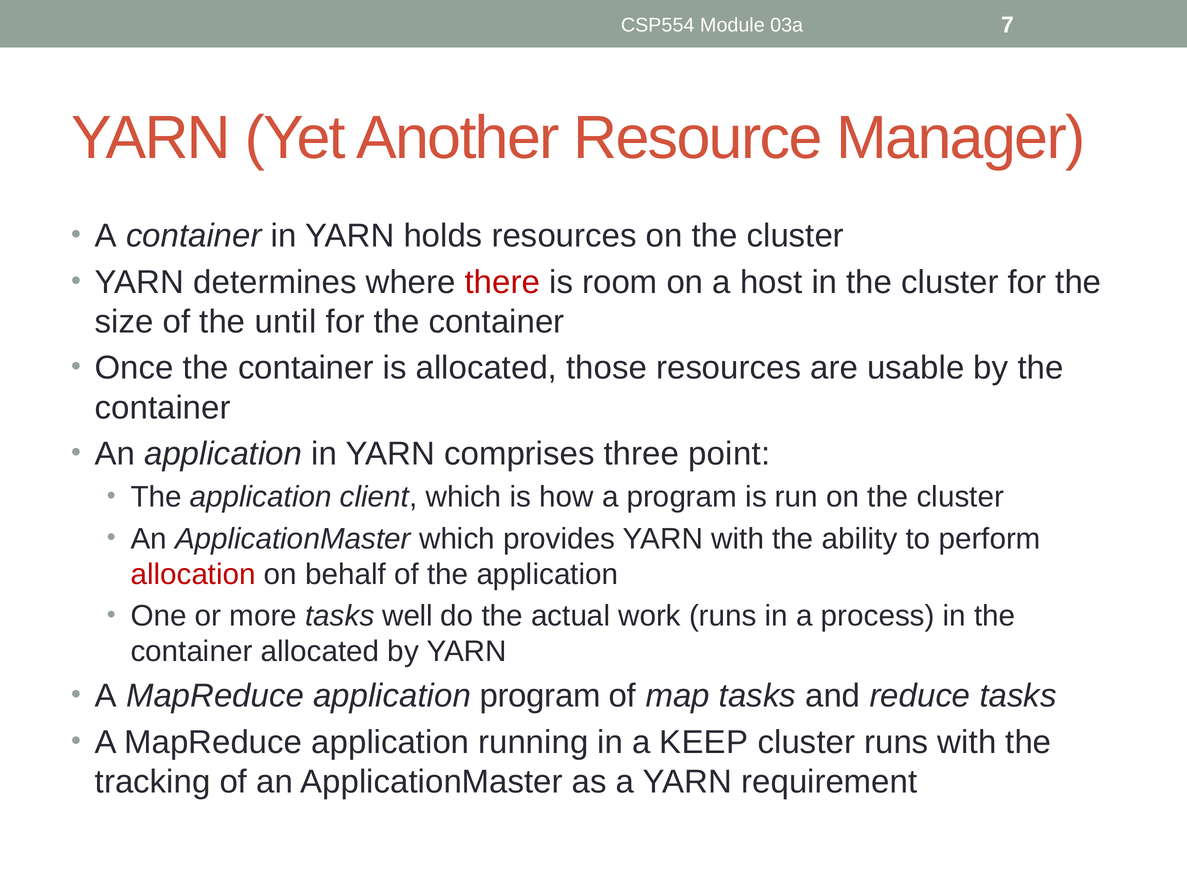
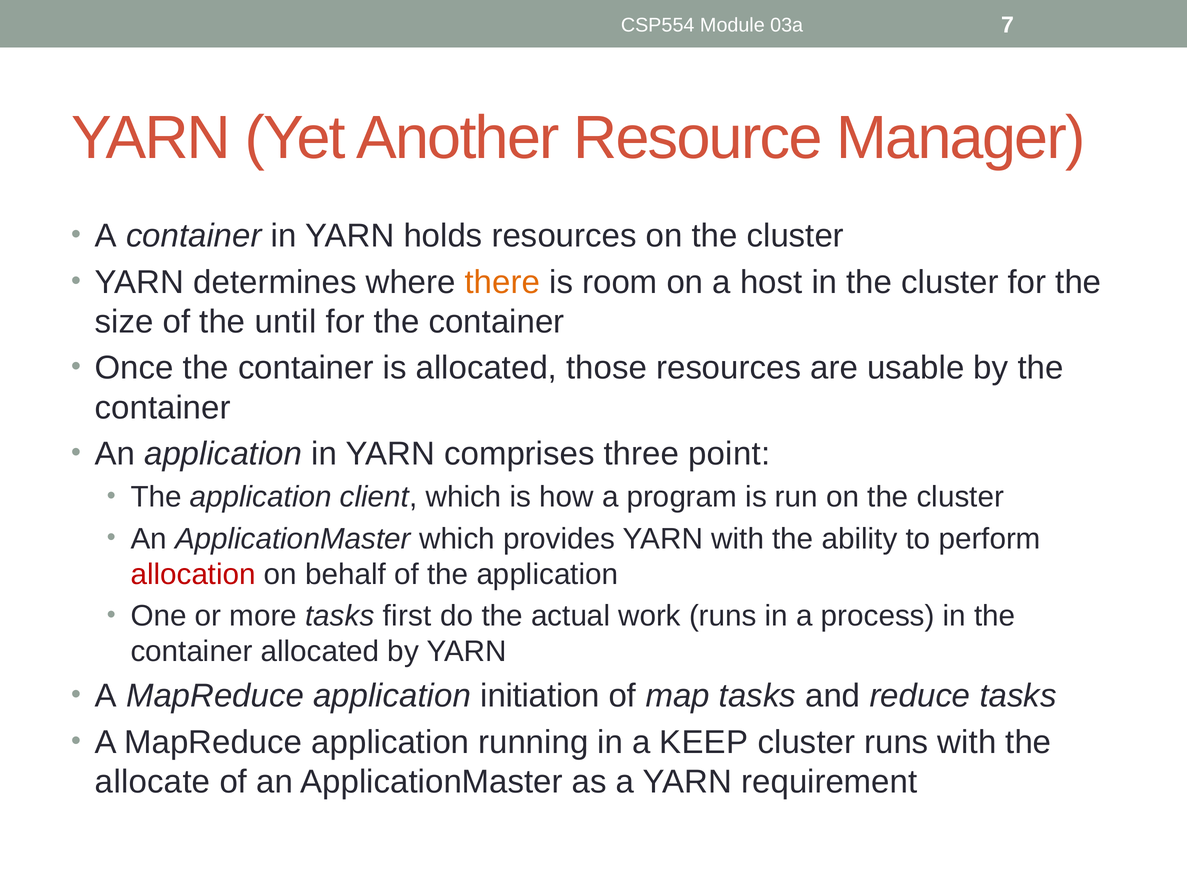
there colour: red -> orange (502, 282)
well: well -> first (407, 615)
application program: program -> initiation (540, 695)
tracking: tracking -> allocate (153, 781)
